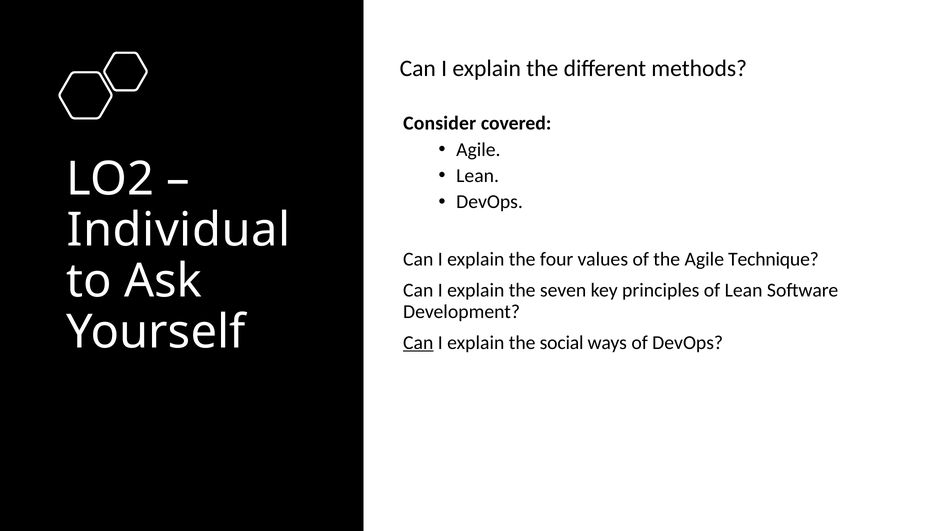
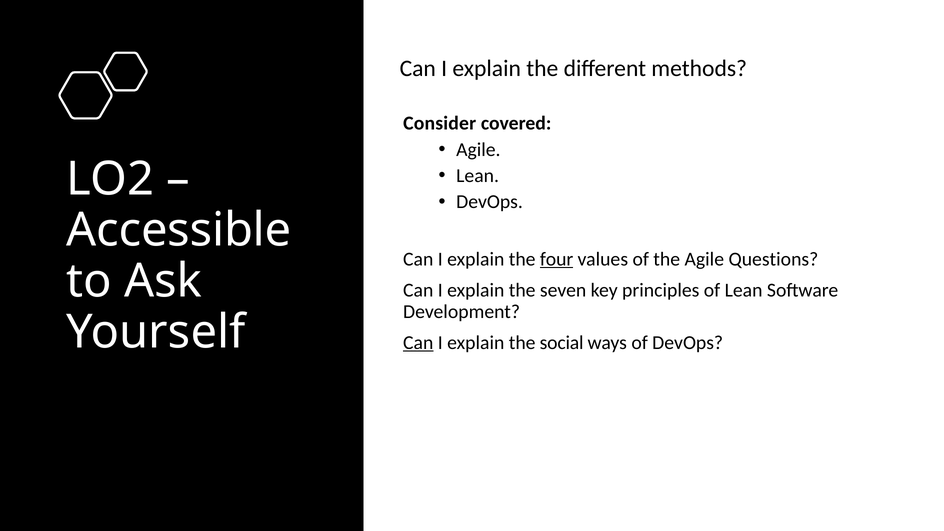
Individual: Individual -> Accessible (179, 230)
four underline: none -> present (557, 259)
Technique: Technique -> Questions (773, 259)
